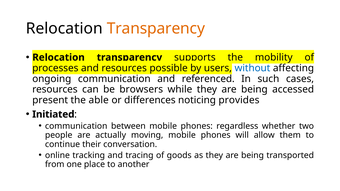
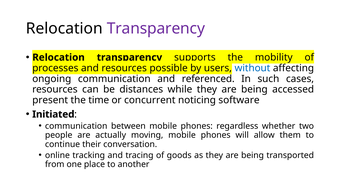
Transparency colour: orange -> purple (156, 29)
browsers: browsers -> distances (141, 90)
able: able -> time (99, 100)
differences: differences -> concurrent (150, 100)
provides: provides -> software (239, 100)
